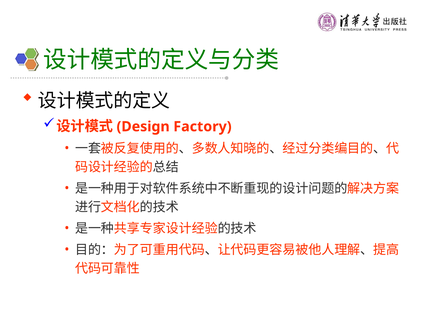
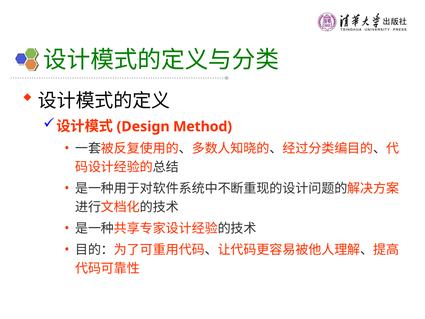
Factory: Factory -> Method (203, 127)
